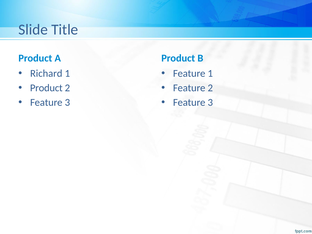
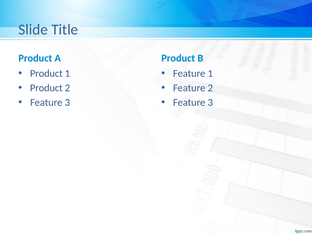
Richard: Richard -> Product (46, 73)
